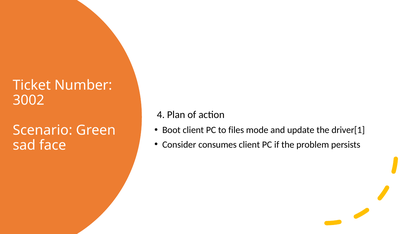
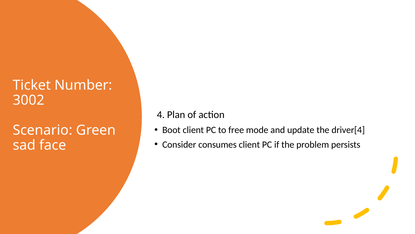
files: files -> free (236, 130)
driver[1: driver[1 -> driver[4 (348, 130)
